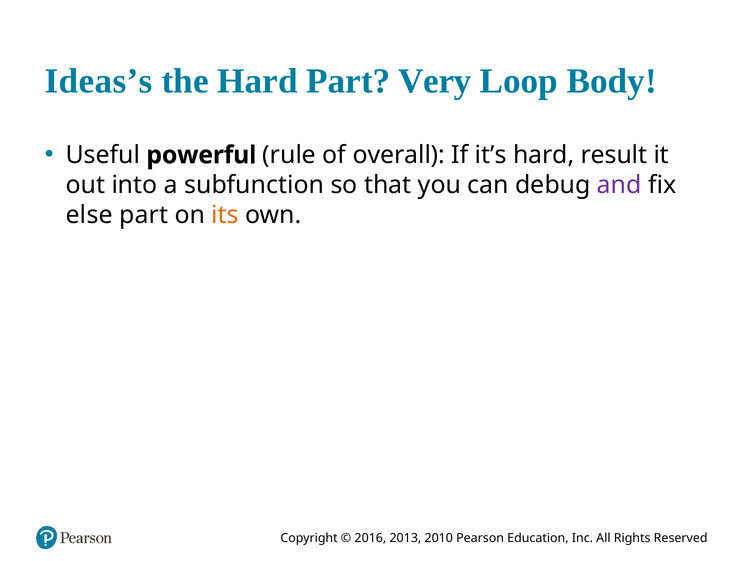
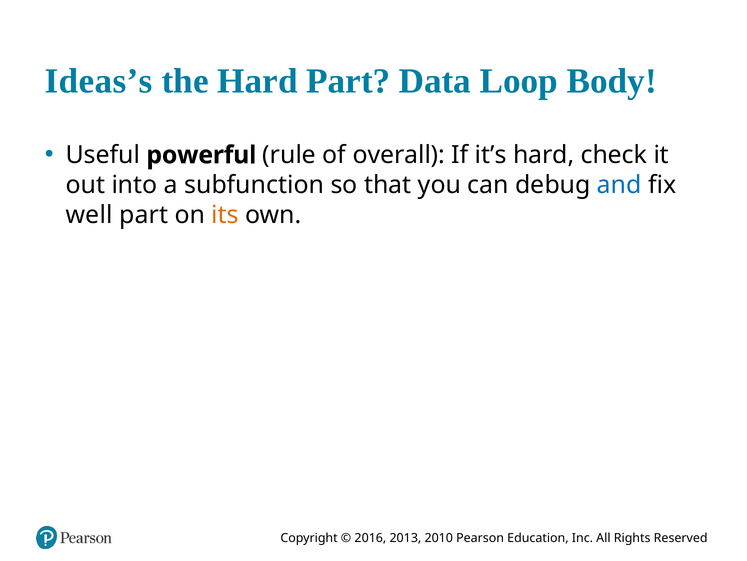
Very: Very -> Data (435, 81)
result: result -> check (614, 155)
and colour: purple -> blue (619, 185)
else: else -> well (89, 215)
